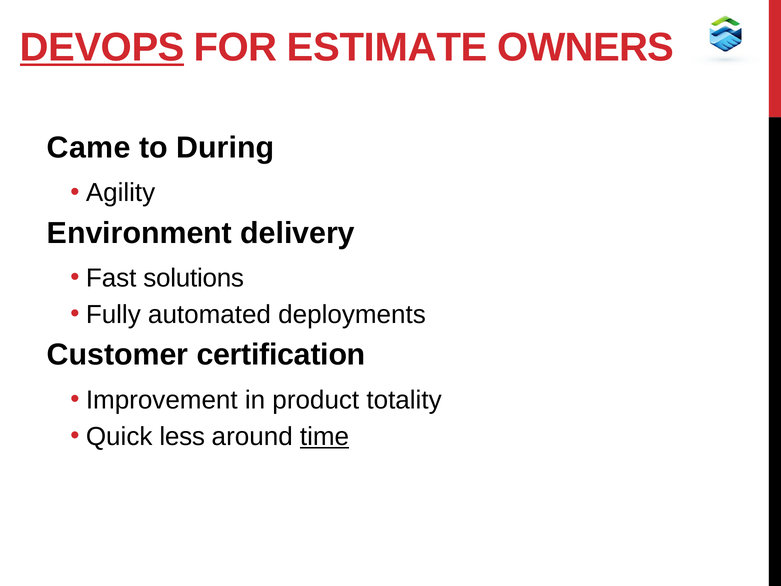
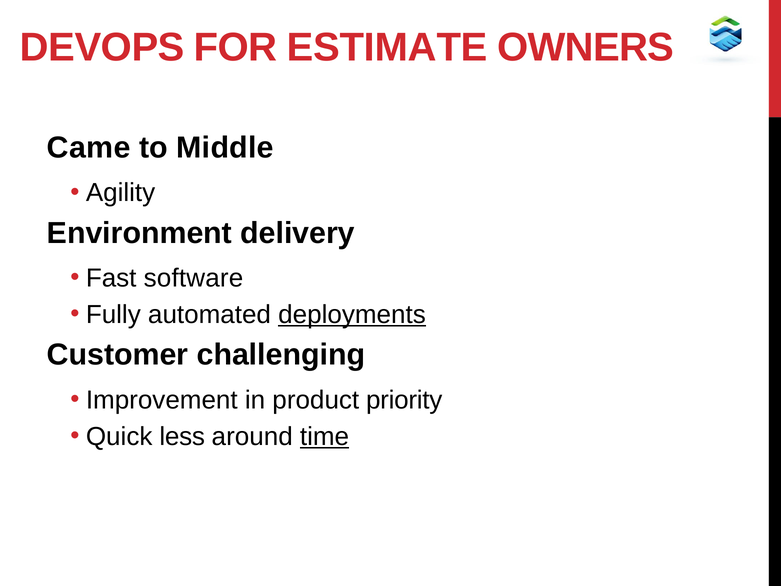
DEVOPS underline: present -> none (102, 47)
During: During -> Middle (225, 148)
solutions: solutions -> software (193, 278)
deployments underline: none -> present (352, 315)
certification: certification -> challenging (281, 355)
totality: totality -> priority (404, 400)
